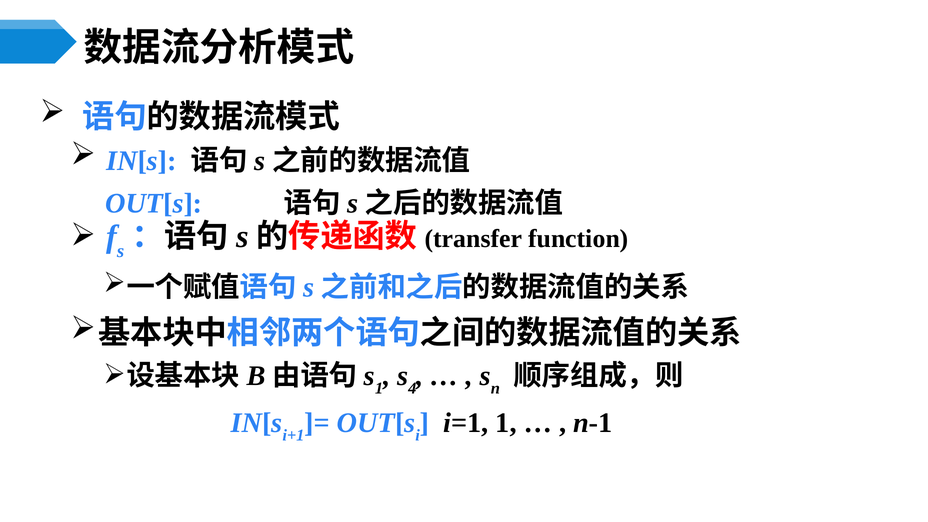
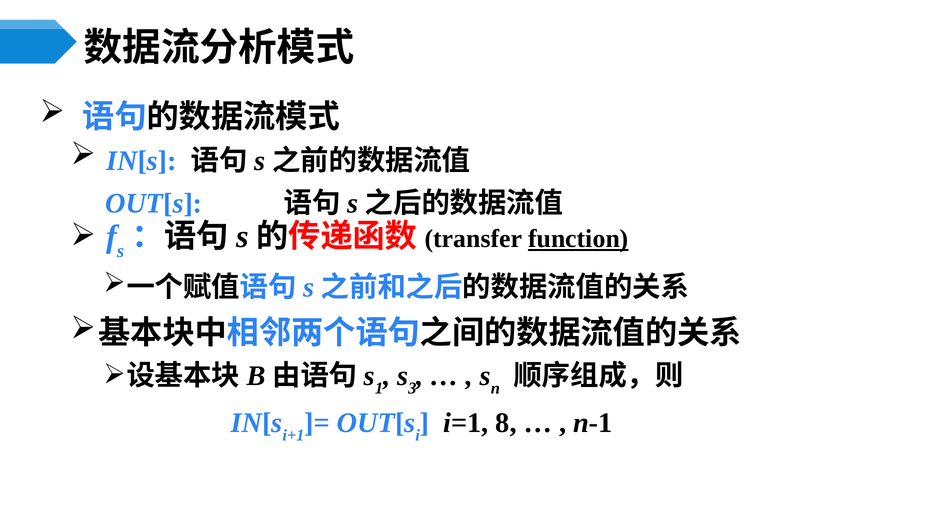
function underline: none -> present (578, 239)
4: 4 -> 3 (412, 388)
i=1 1: 1 -> 8 (506, 423)
